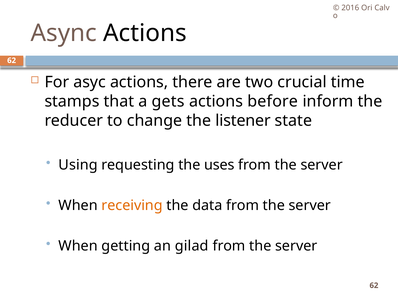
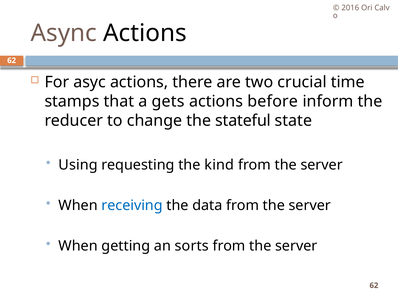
listener: listener -> stateful (243, 121)
uses: uses -> kind (219, 165)
receiving colour: orange -> blue (132, 206)
gilad: gilad -> sorts (192, 246)
